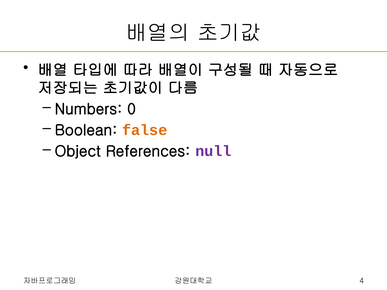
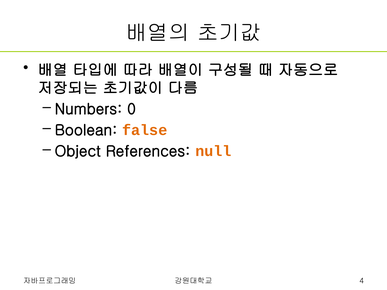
null colour: purple -> orange (213, 151)
